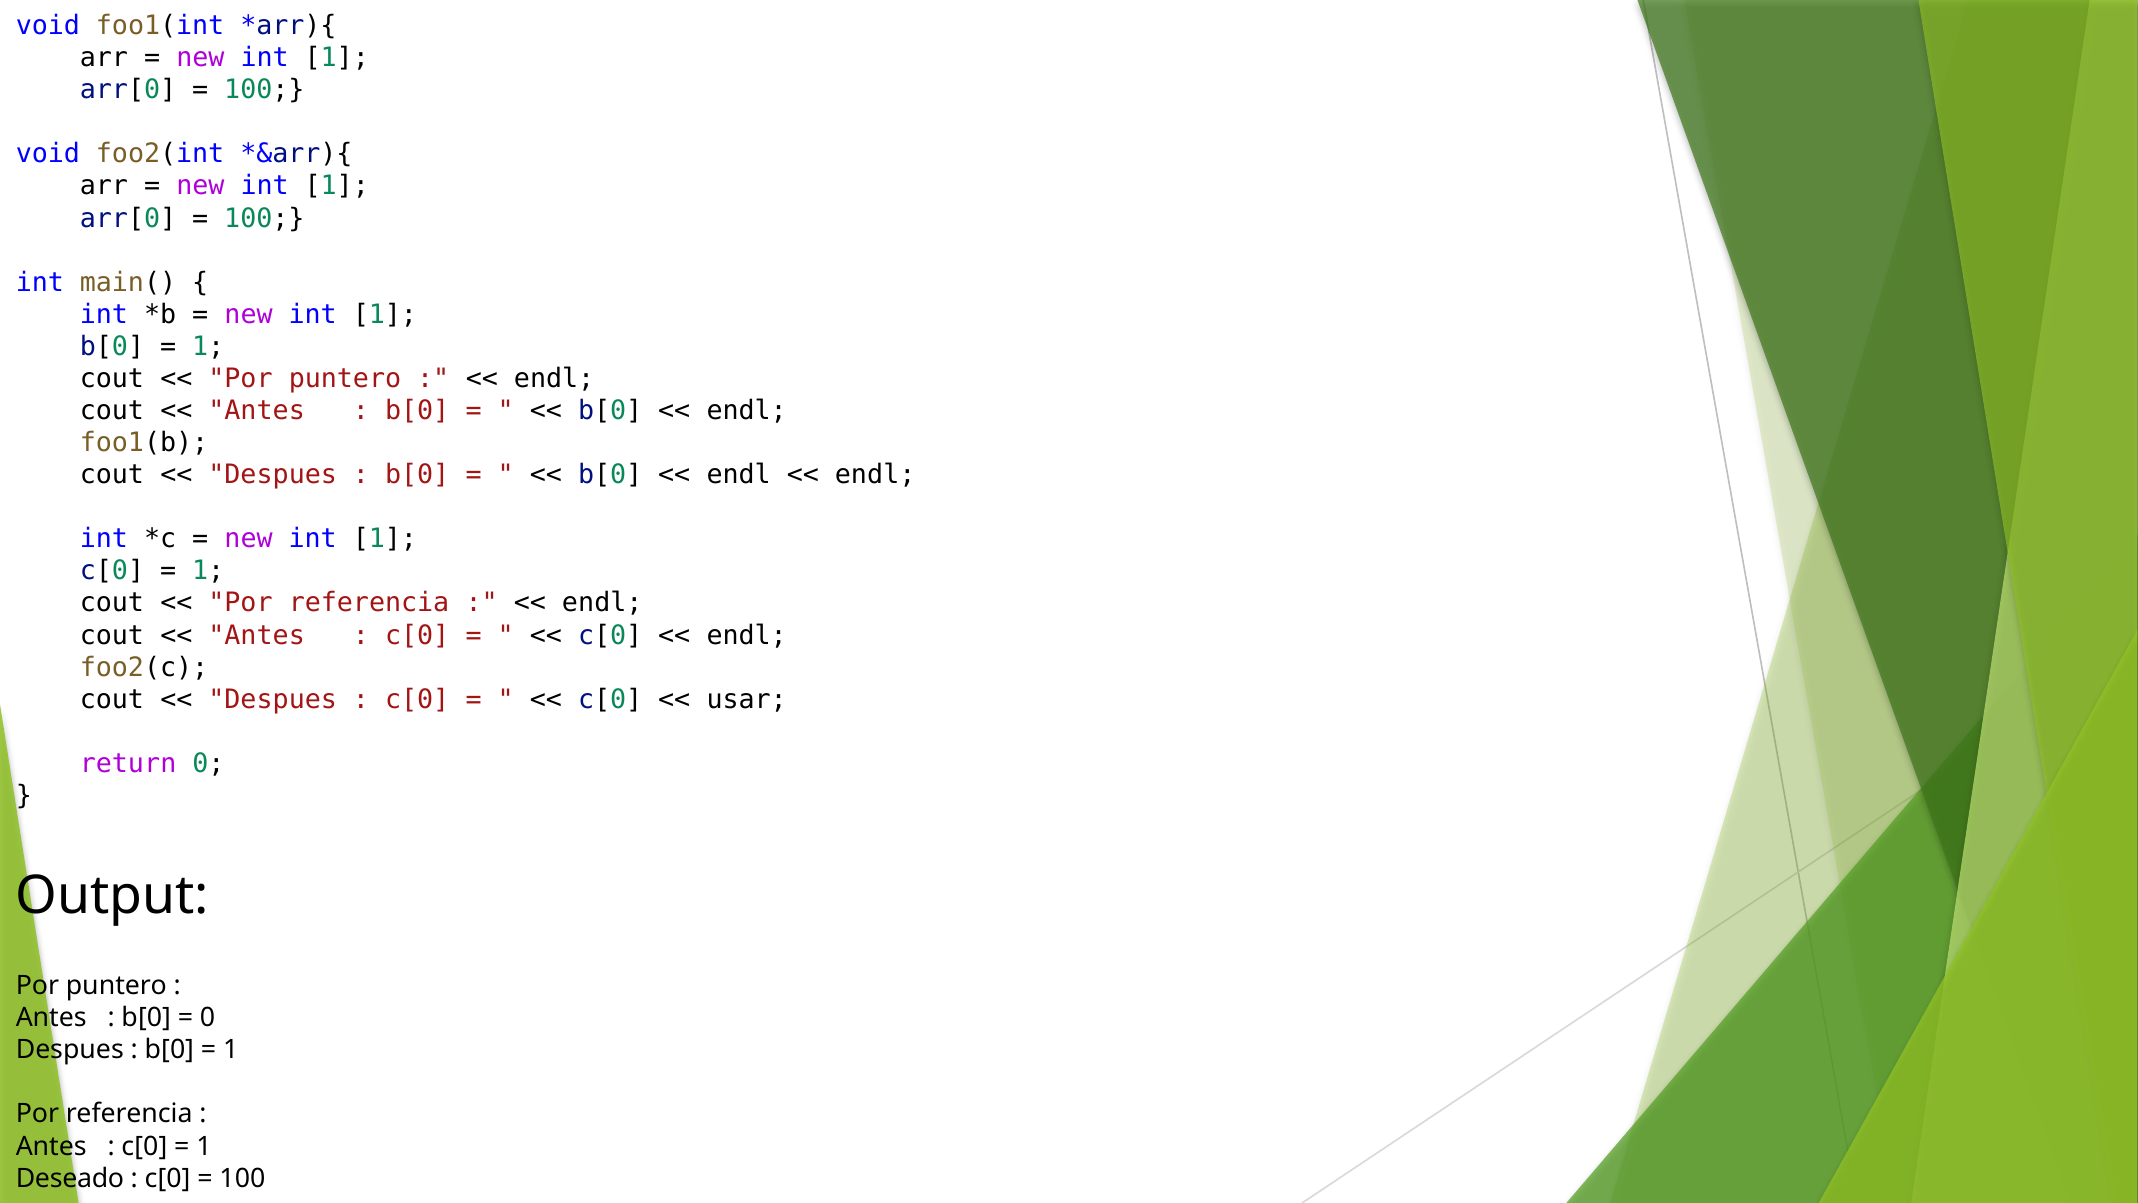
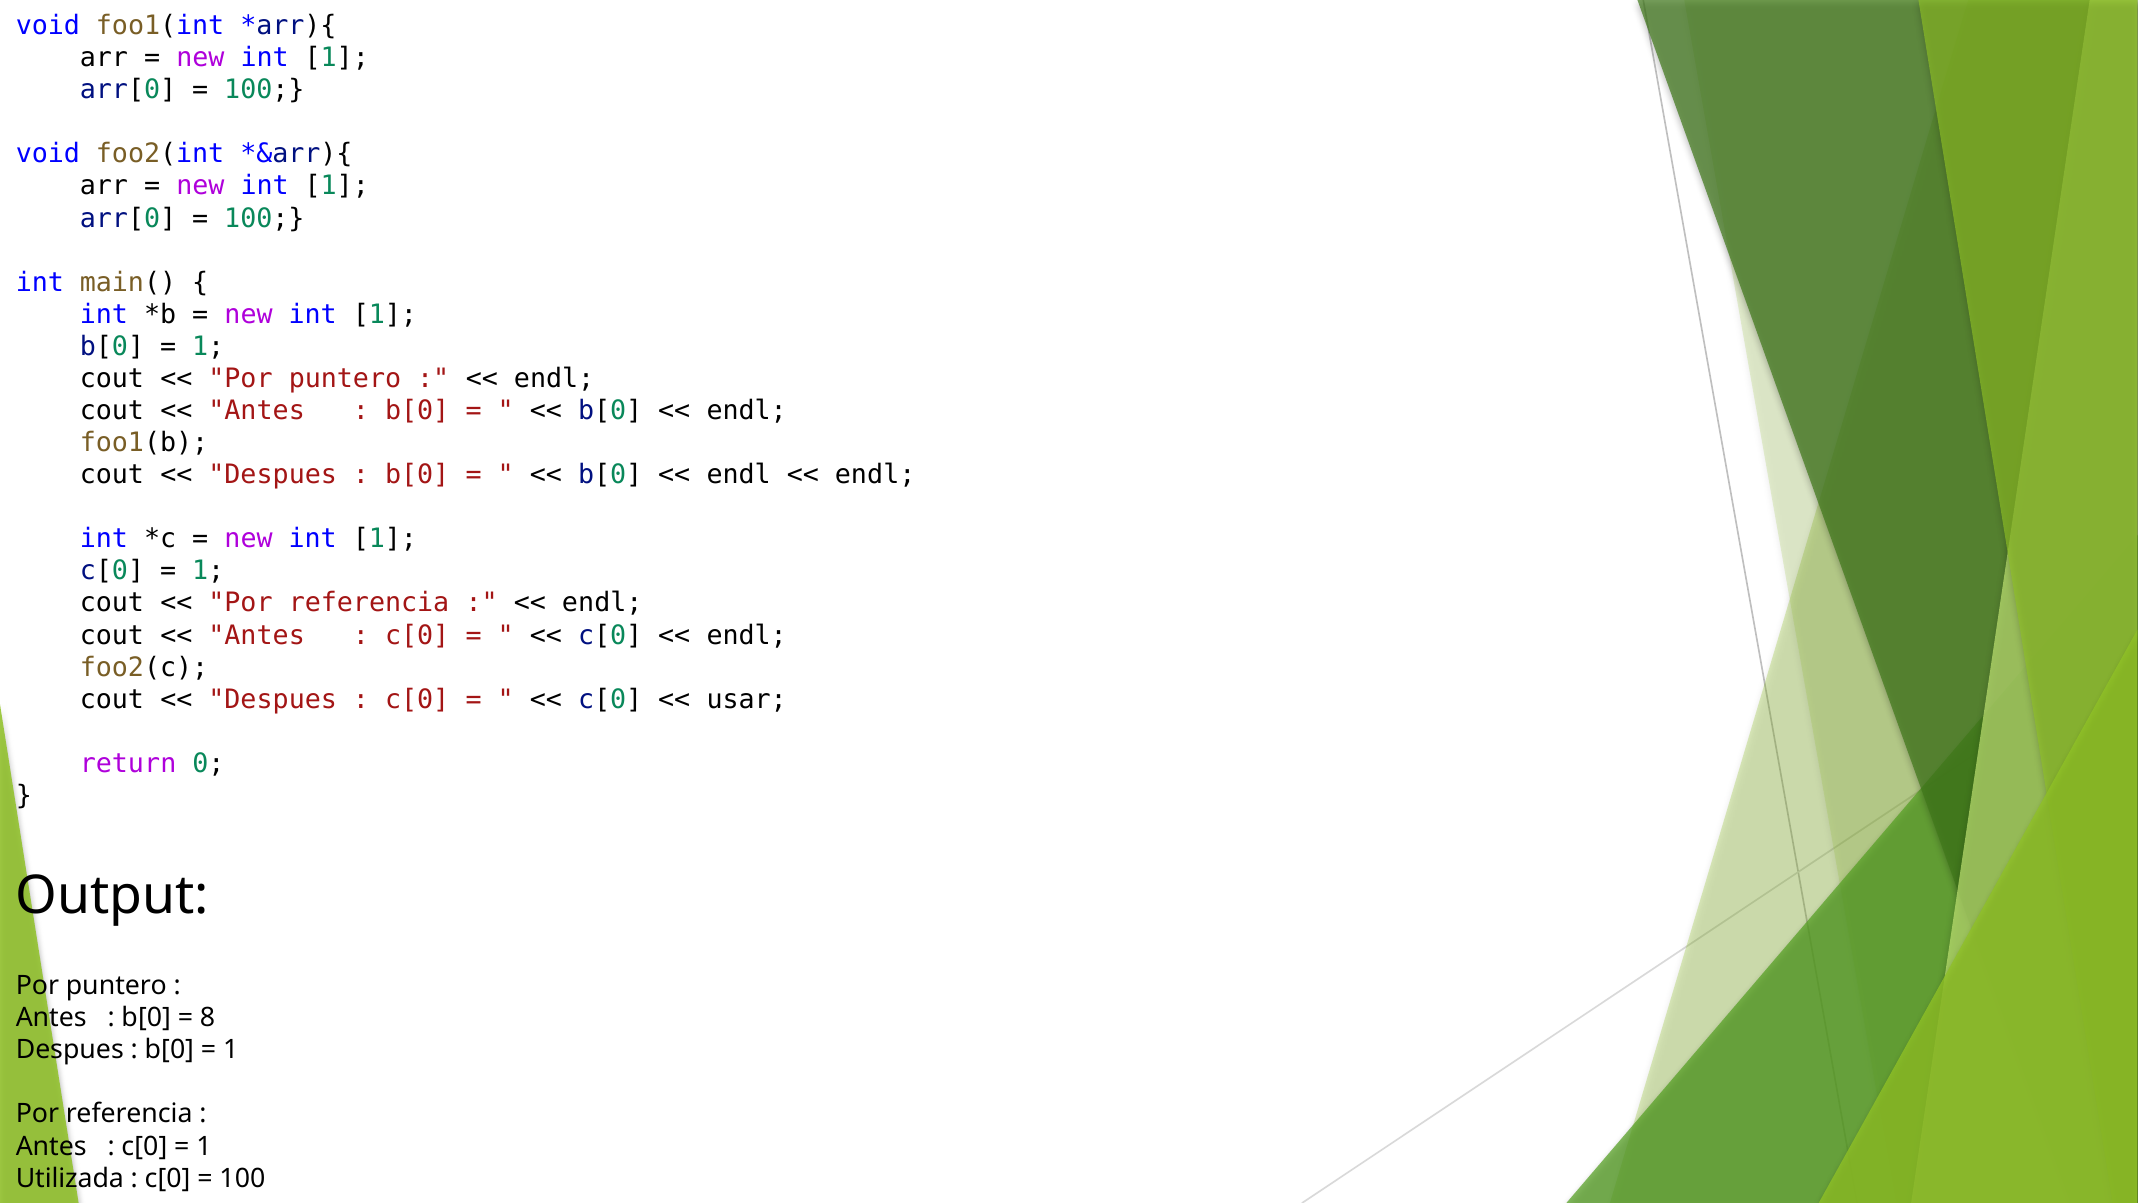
0: 0 -> 8 (208, 1018)
Deseado: Deseado -> Utilizada (70, 1178)
